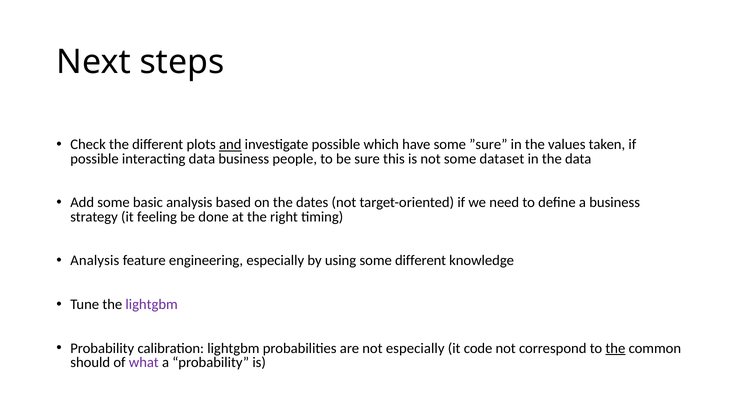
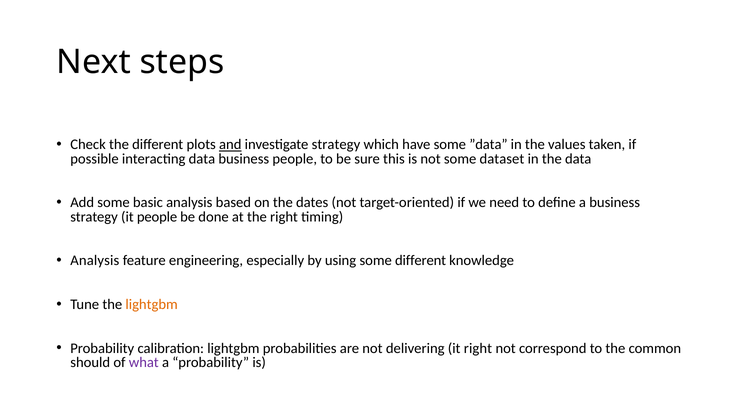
investigate possible: possible -> strategy (336, 145)
”sure: ”sure -> ”data (488, 145)
it feeling: feeling -> people (157, 217)
lightgbm colour: purple -> orange (152, 305)
not especially: especially -> delivering (415, 349)
it code: code -> right (478, 349)
the underline: present -> none (615, 349)
